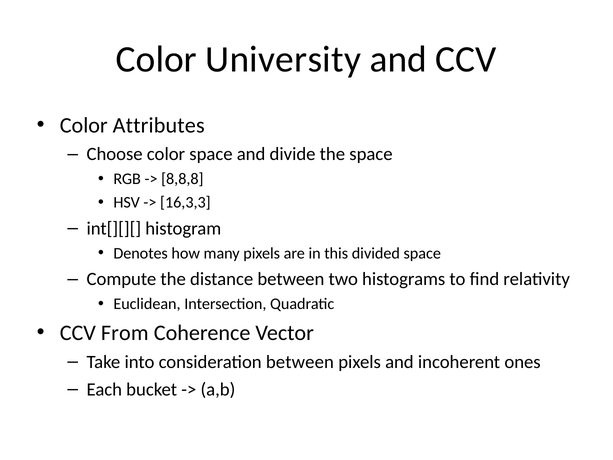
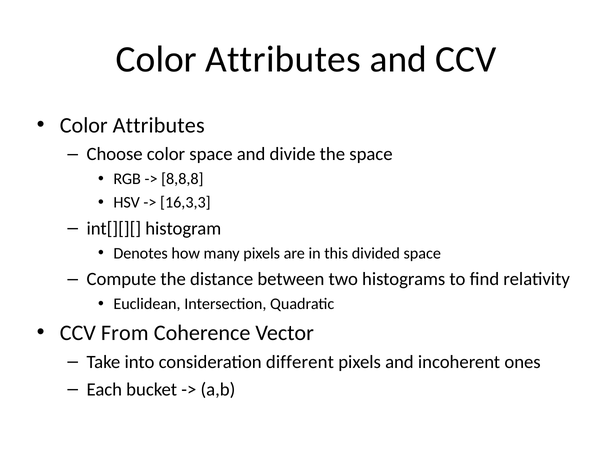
University: University -> Attributes (283, 59)
consideration between: between -> different (300, 362)
